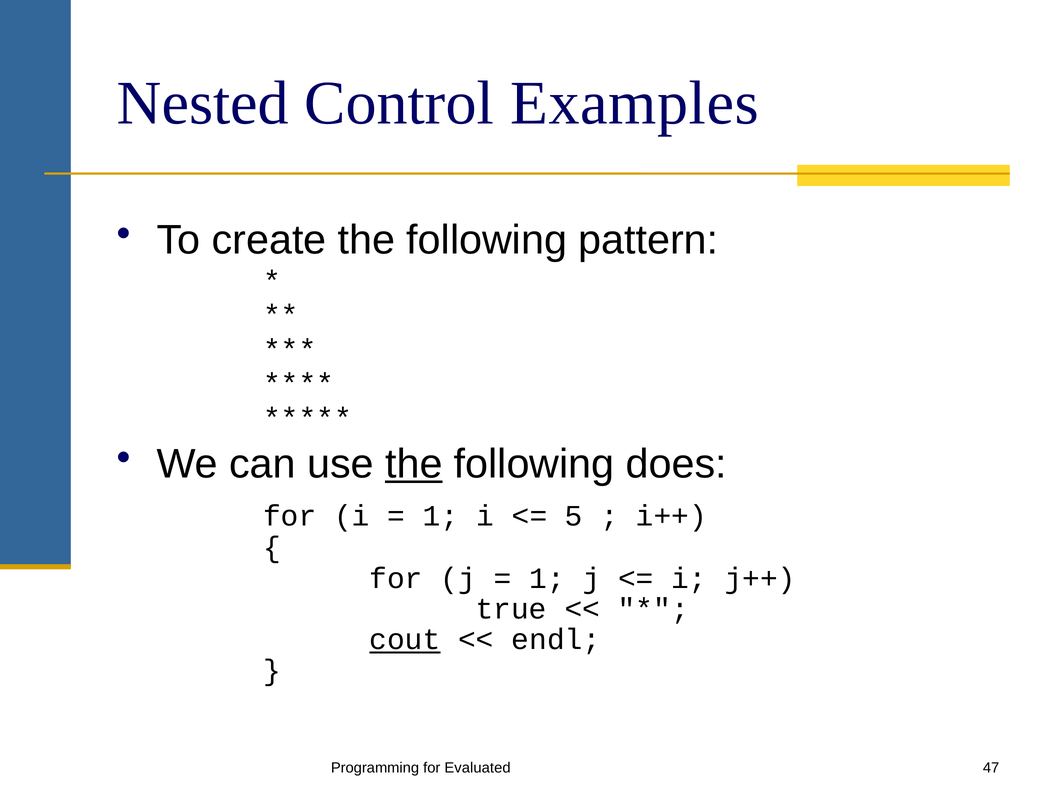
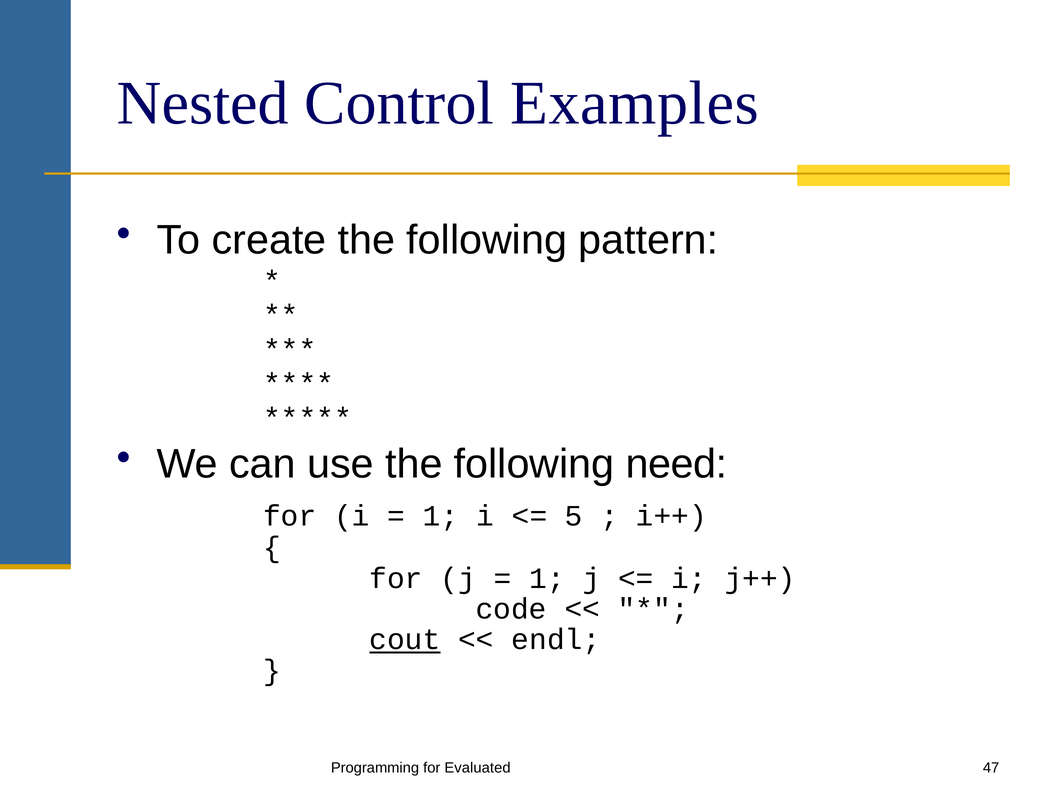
the underline: present -> none (414, 464)
does: does -> need (676, 464)
true: true -> code (511, 609)
